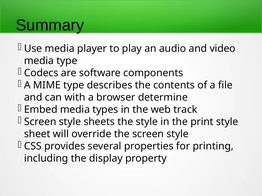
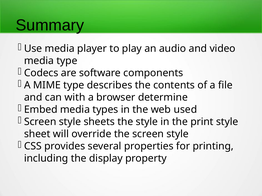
track: track -> used (185, 110)
